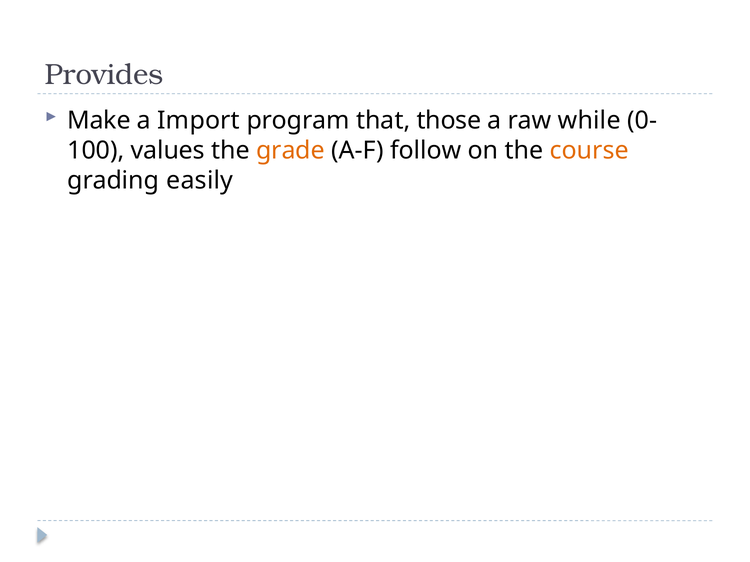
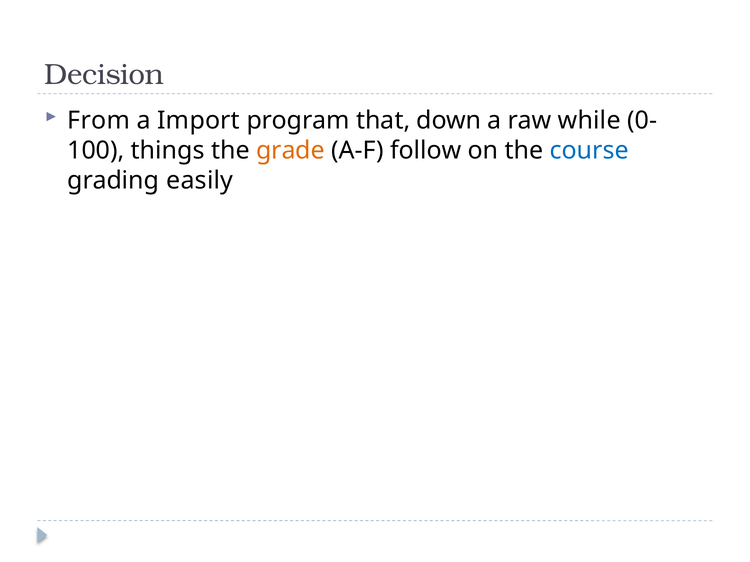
Provides: Provides -> Decision (104, 75)
Make: Make -> From (99, 120)
those: those -> down (449, 120)
values: values -> things (168, 150)
course colour: orange -> blue (589, 150)
